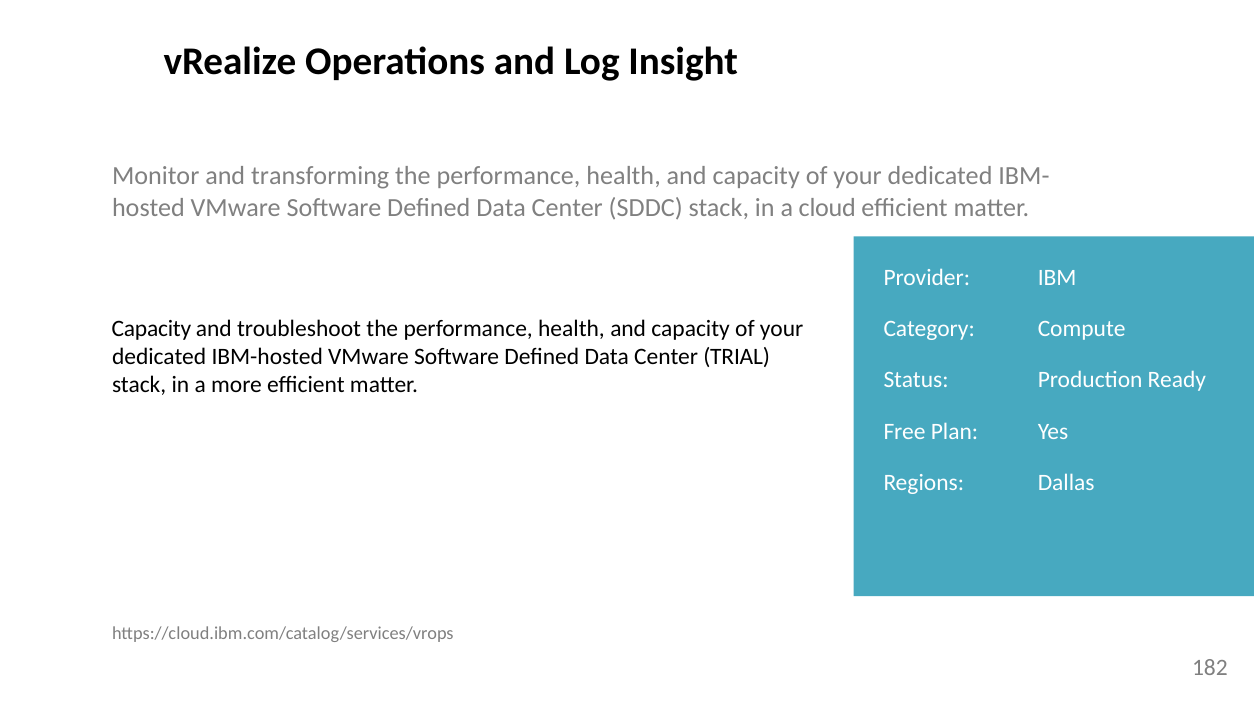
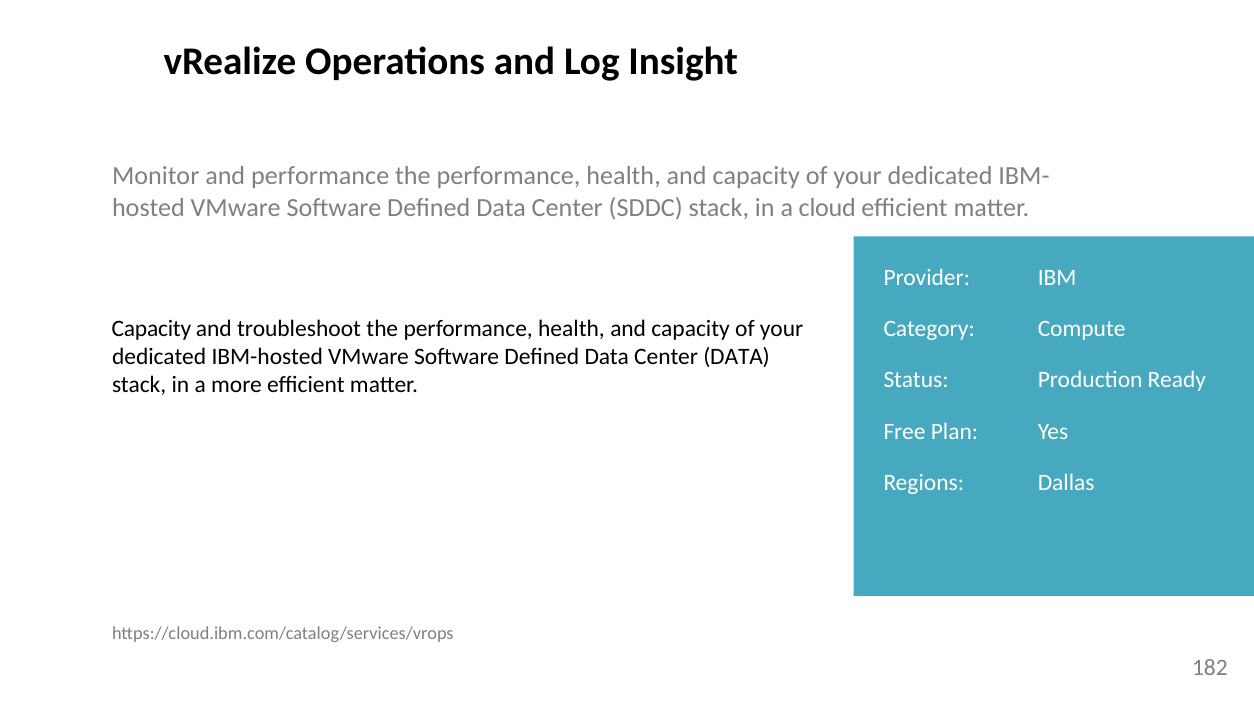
and transforming: transforming -> performance (320, 176)
Center TRIAL: TRIAL -> DATA (737, 357)
